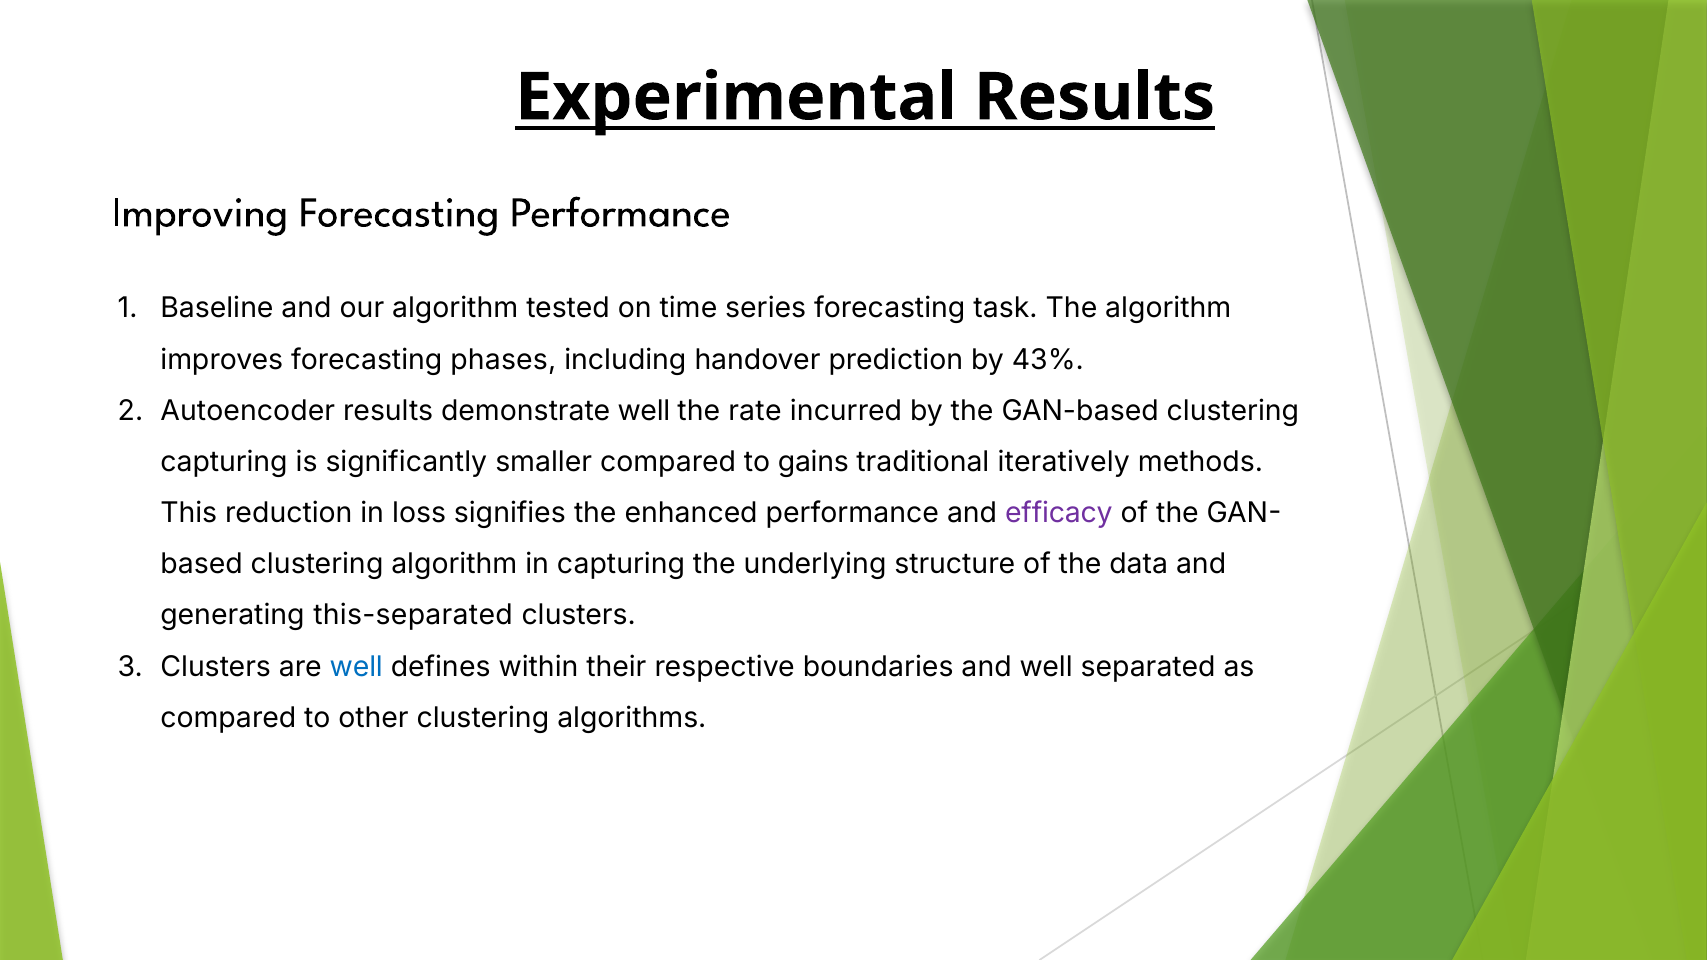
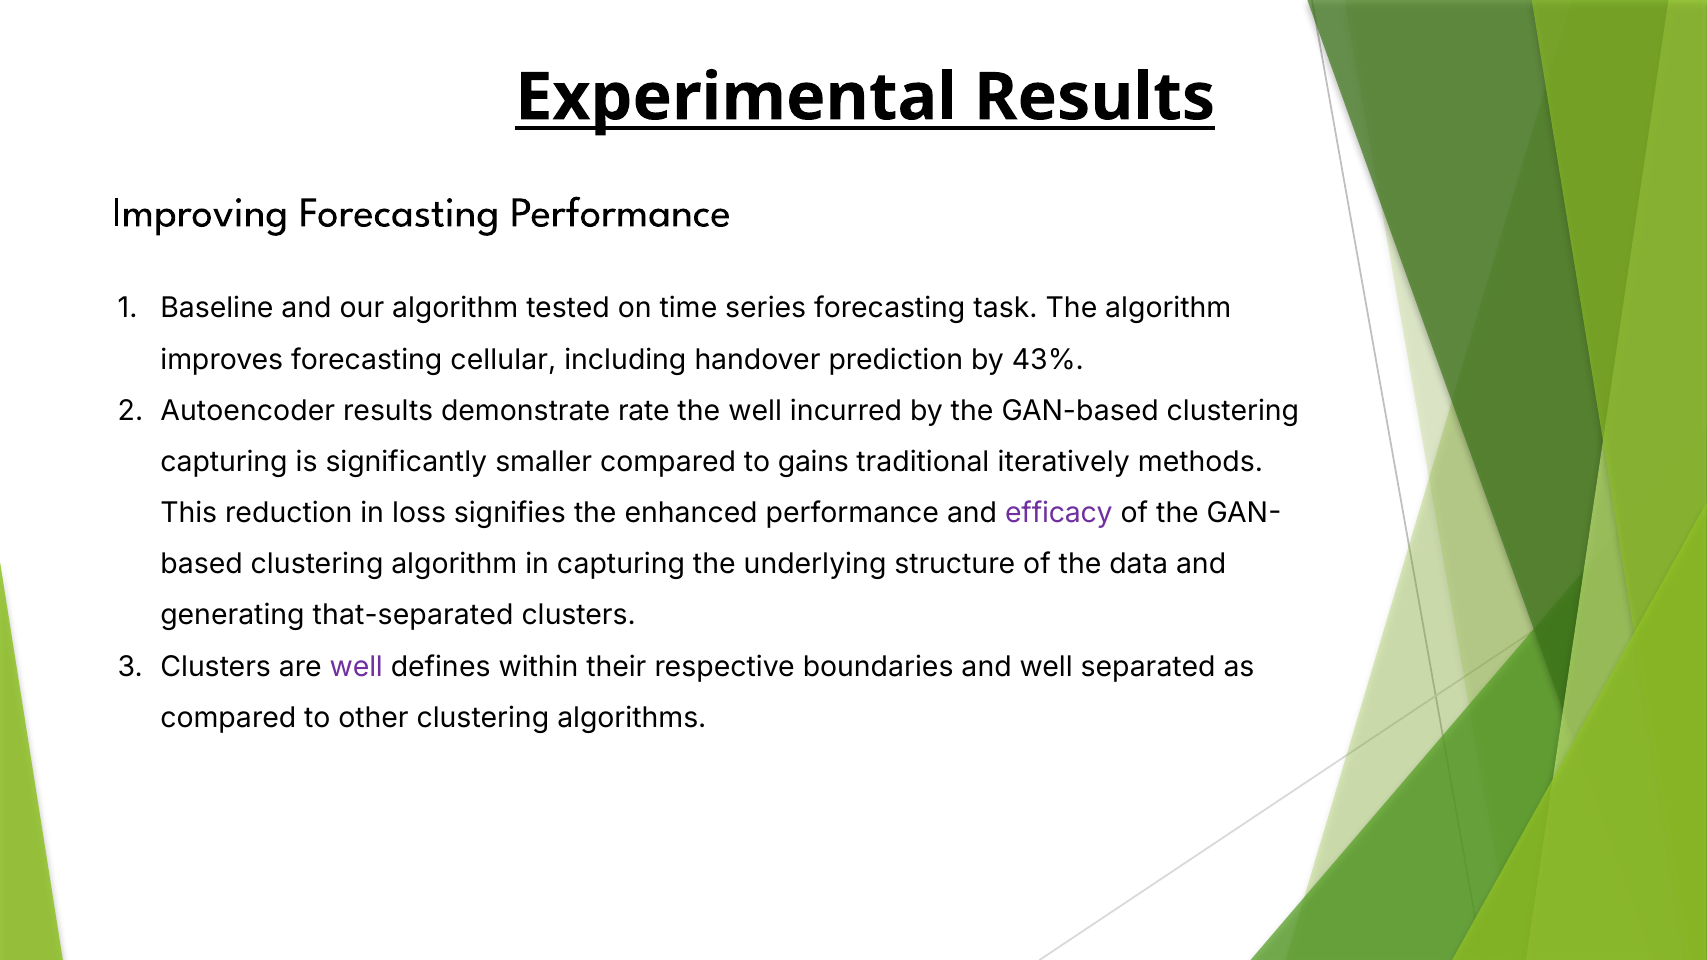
phases: phases -> cellular (503, 360)
demonstrate well: well -> rate (644, 411)
the rate: rate -> well (755, 411)
this-separated: this-separated -> that-separated (413, 616)
well colour: blue -> purple (356, 667)
